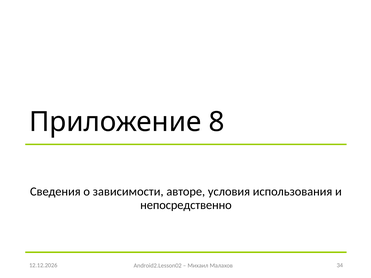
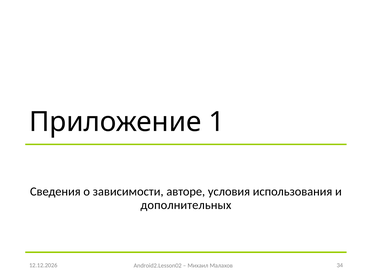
8: 8 -> 1 (217, 122)
непосредственно: непосредственно -> дополнительных (186, 205)
